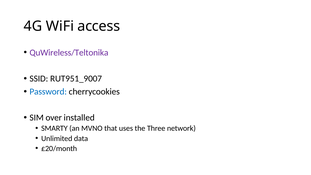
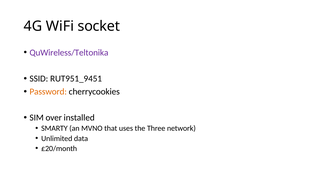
access: access -> socket (99, 26)
RUT951_9007: RUT951_9007 -> RUT951_9451 (76, 79)
Password colour: blue -> orange (48, 92)
